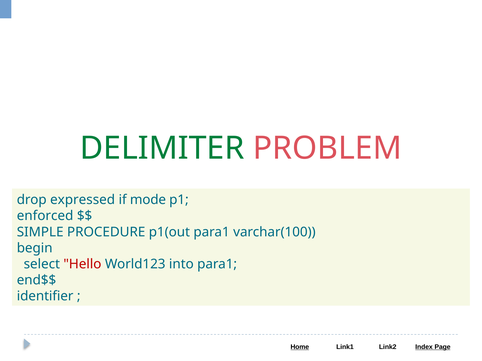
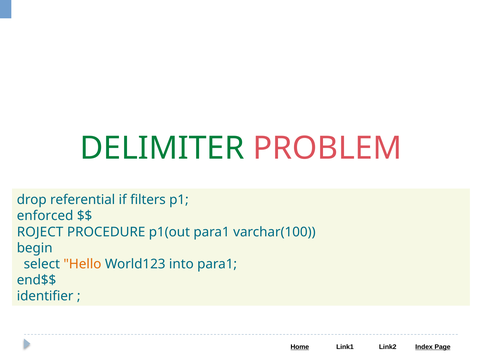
expressed: expressed -> referential (83, 200)
mode: mode -> filters (148, 200)
SIMPLE: SIMPLE -> ROJECT (40, 232)
Hello colour: red -> orange (82, 264)
